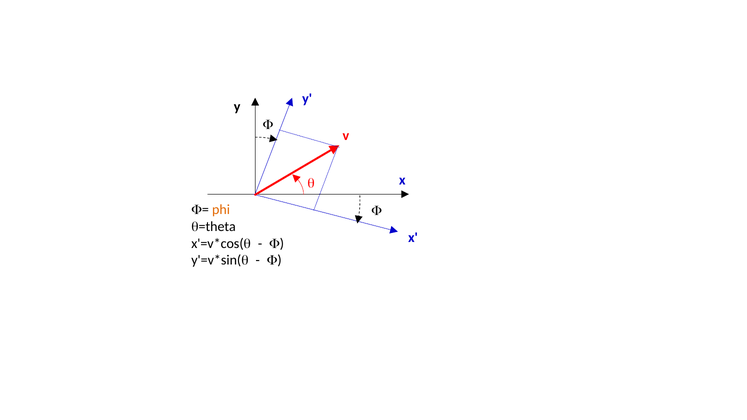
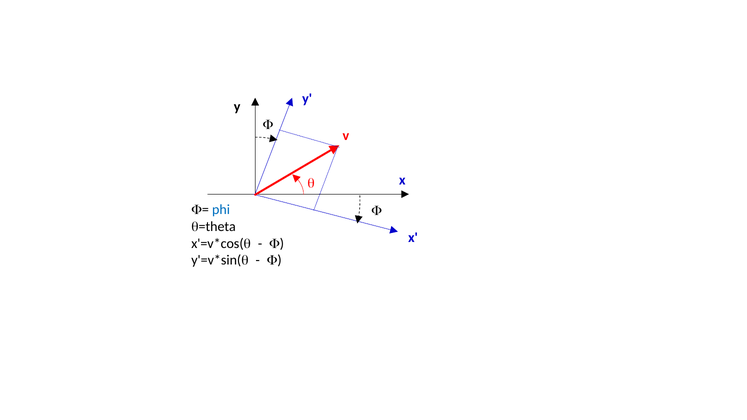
phi colour: orange -> blue (221, 210)
